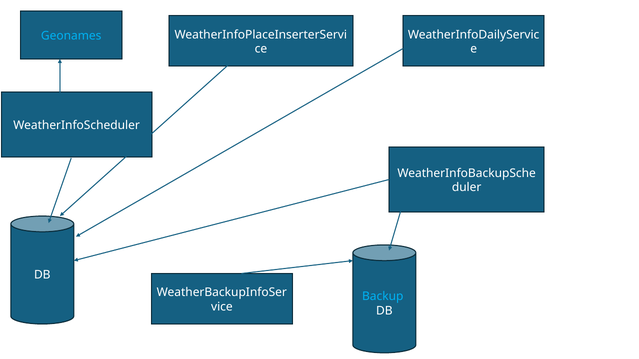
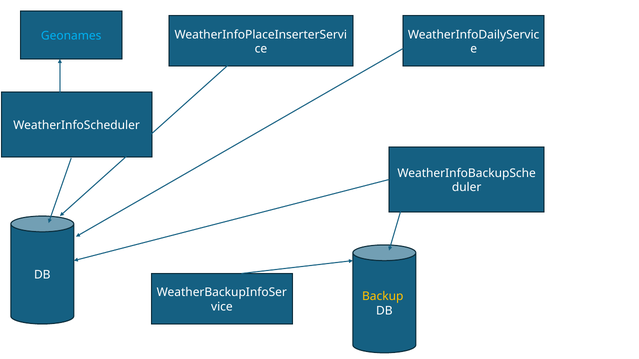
Backup colour: light blue -> yellow (383, 297)
